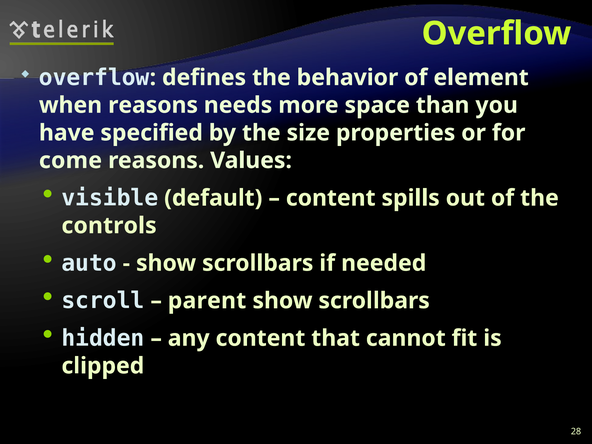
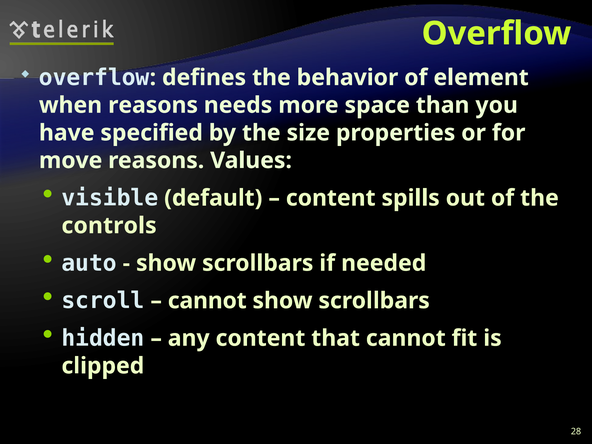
come: come -> move (71, 160)
parent: parent -> cannot (207, 301)
